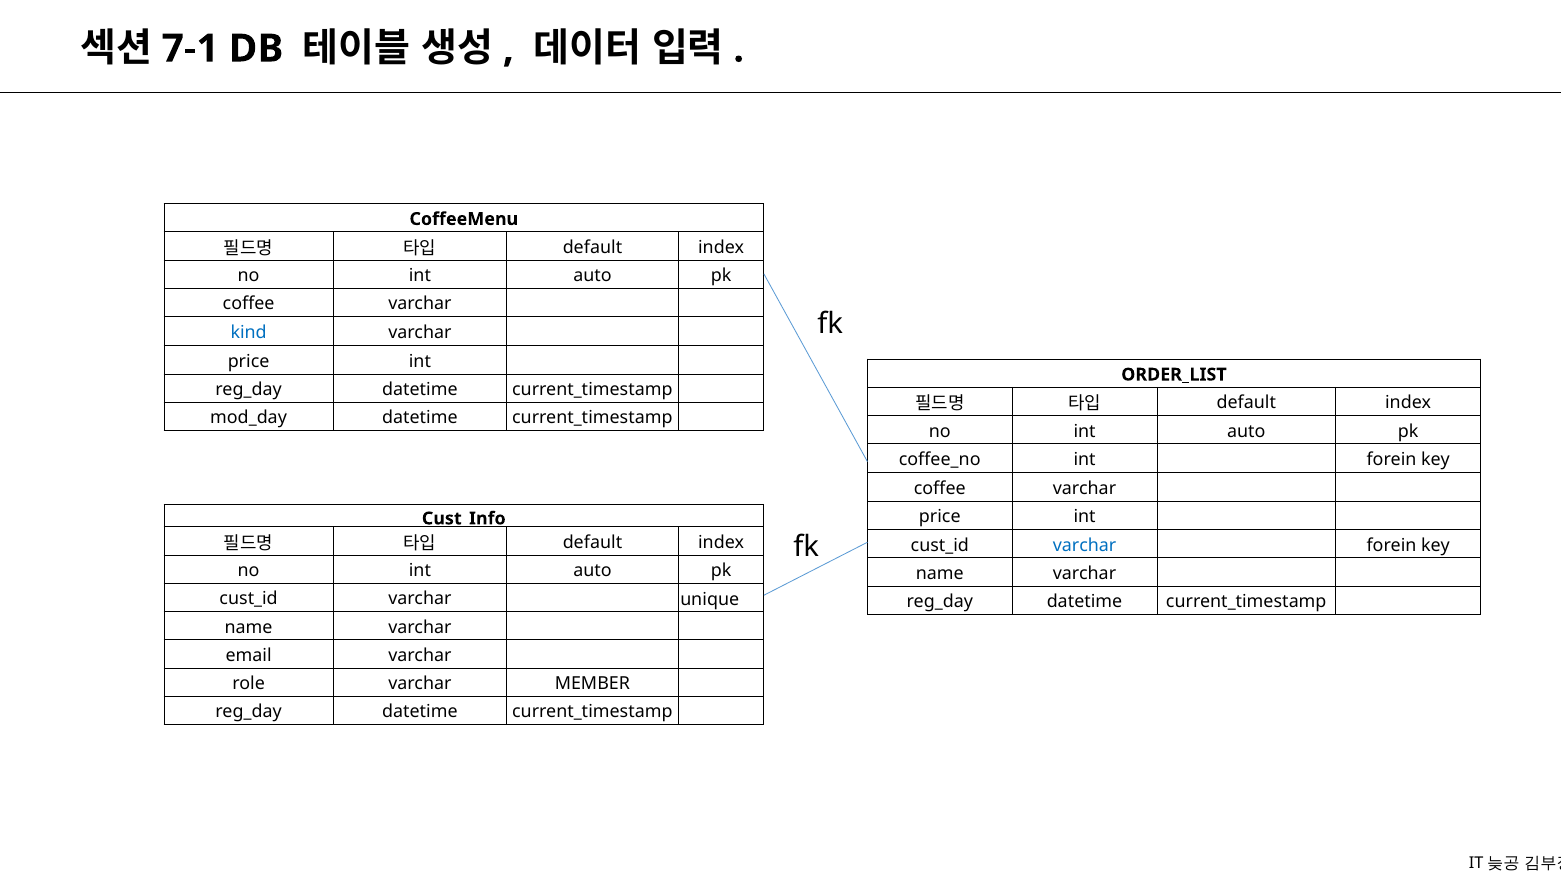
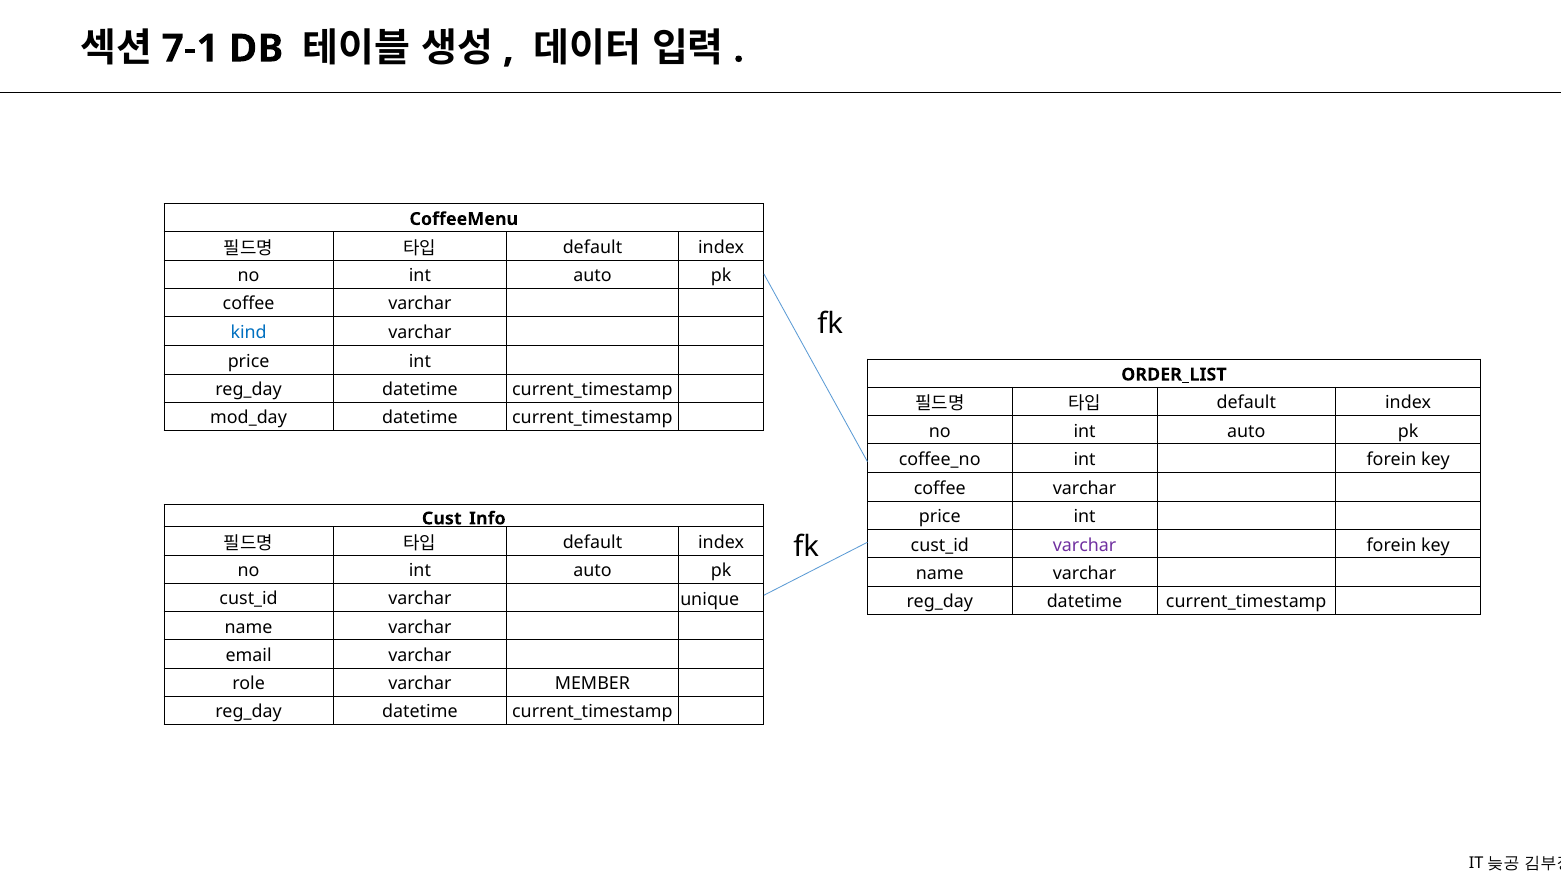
varchar colour: blue -> purple (1085, 545)
